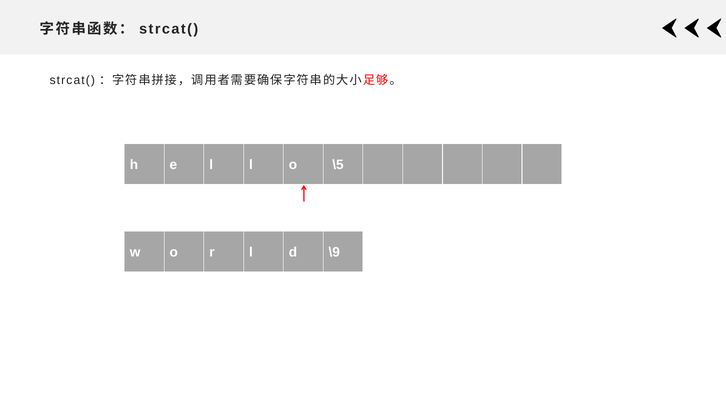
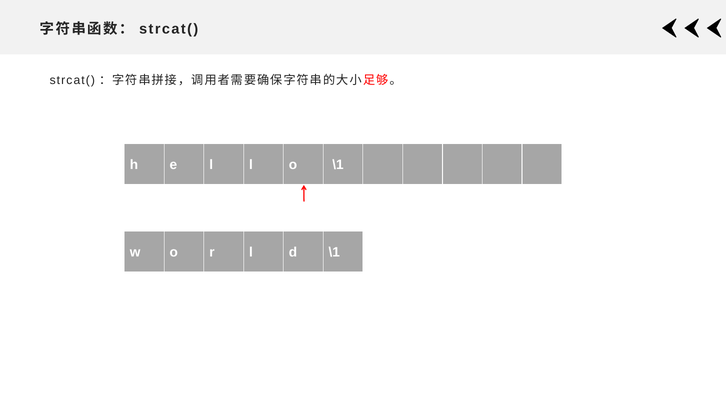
o \5: \5 -> \1 (338, 165)
d \9: \9 -> \1 (334, 252)
